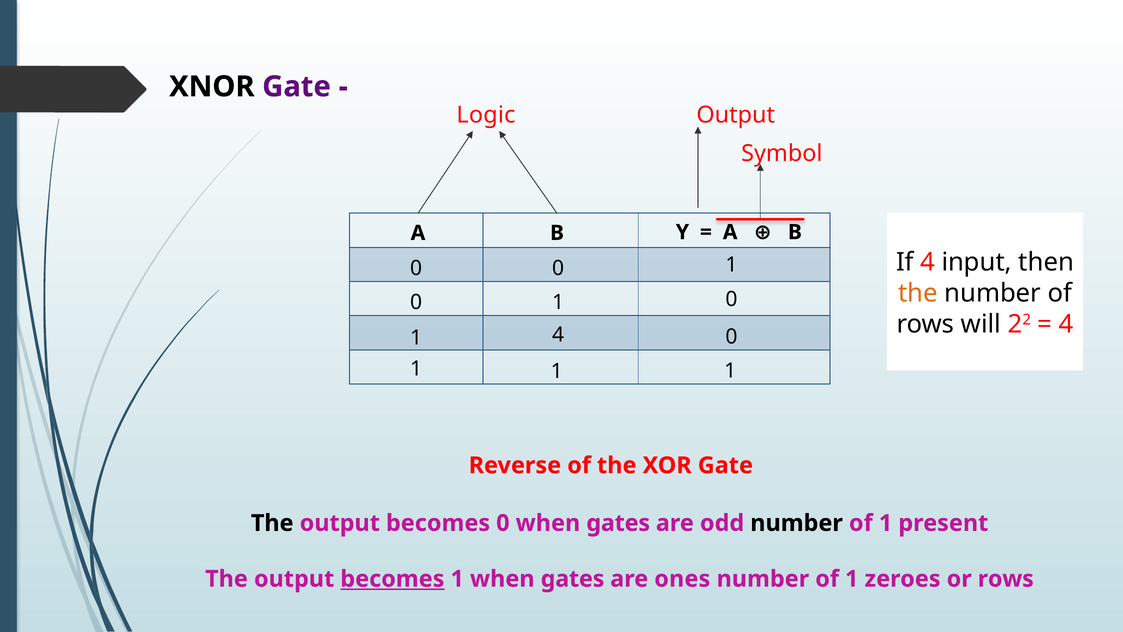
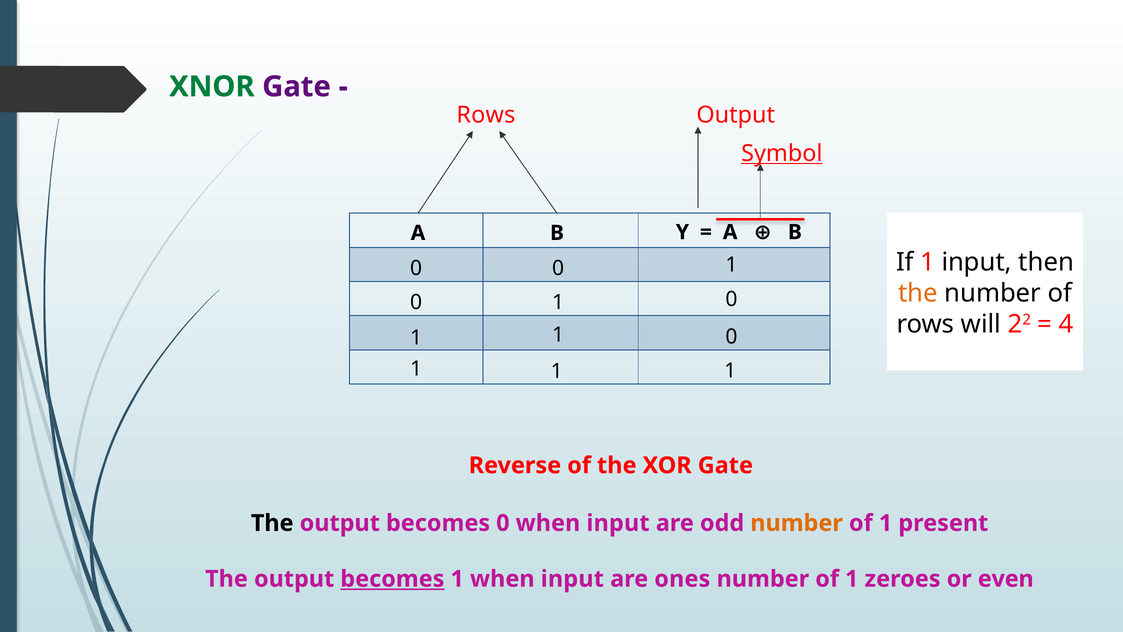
XNOR colour: black -> green (212, 87)
Logic: Logic -> Rows (486, 115)
Symbol underline: none -> present (782, 153)
If 4: 4 -> 1 (928, 262)
4: 4 -> 1 (558, 335)
0 when gates: gates -> input (618, 523)
number colour: black -> orange (797, 523)
1 when gates: gates -> input (572, 579)
or rows: rows -> even (1006, 579)
